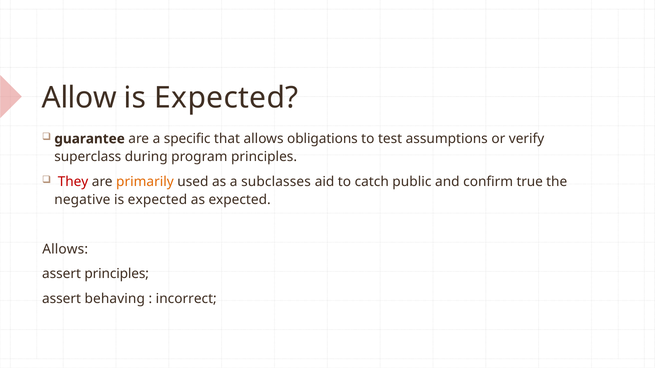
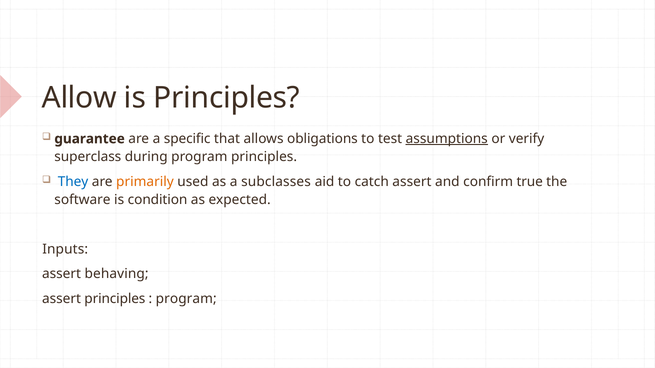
Expected: Expected -> Principles (227, 98)
assumptions underline: none -> present (447, 139)
They colour: red -> blue (73, 182)
catch public: public -> assert (412, 182)
negative: negative -> software (82, 200)
expected: expected -> condition (158, 200)
Allows: Allows -> Inputs (65, 249)
assert principles: principles -> behaving (117, 274)
assert behaving: behaving -> principles (115, 299)
incorrect: incorrect -> program (186, 299)
